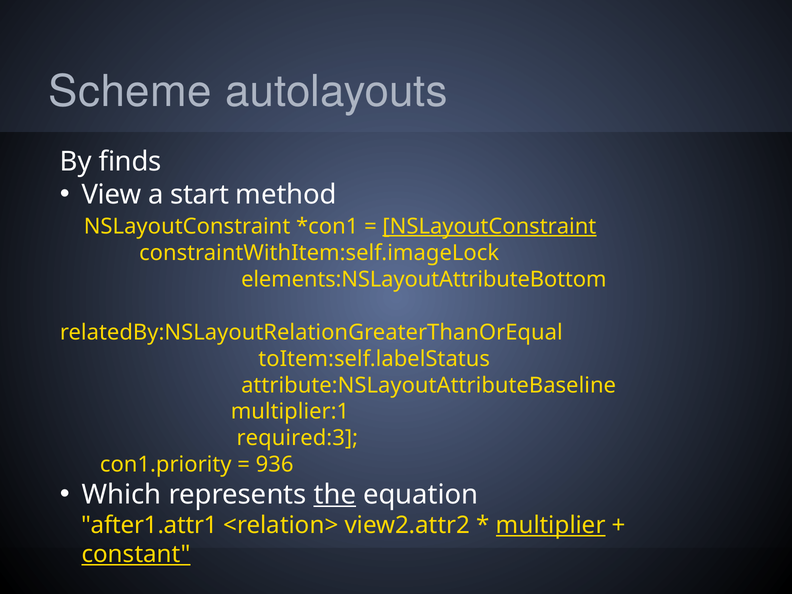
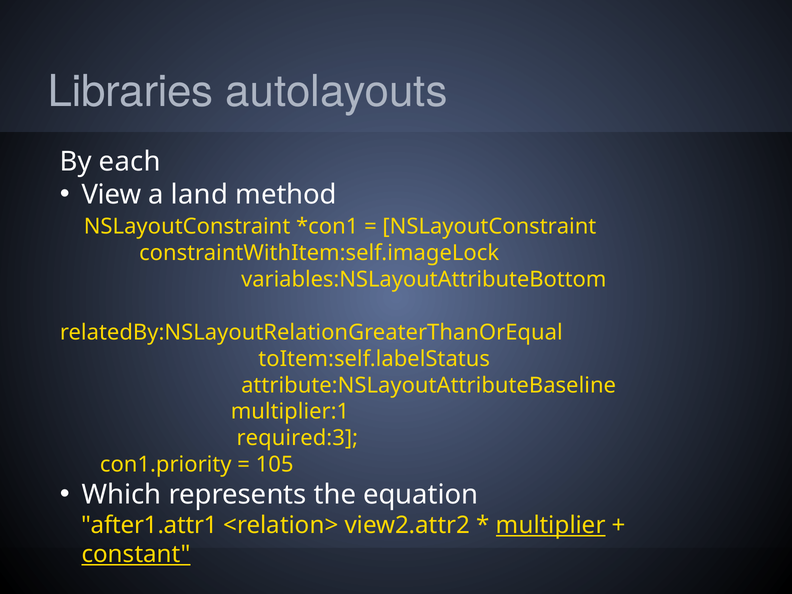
Scheme: Scheme -> Libraries (130, 92)
finds: finds -> each (130, 162)
start: start -> land (199, 195)
NSLayoutConstraint underline: present -> none (489, 226)
elements:NSLayoutAttributeBottom: elements:NSLayoutAttributeBottom -> variables:NSLayoutAttributeBottom (424, 280)
936: 936 -> 105 (275, 465)
the underline: present -> none (335, 495)
